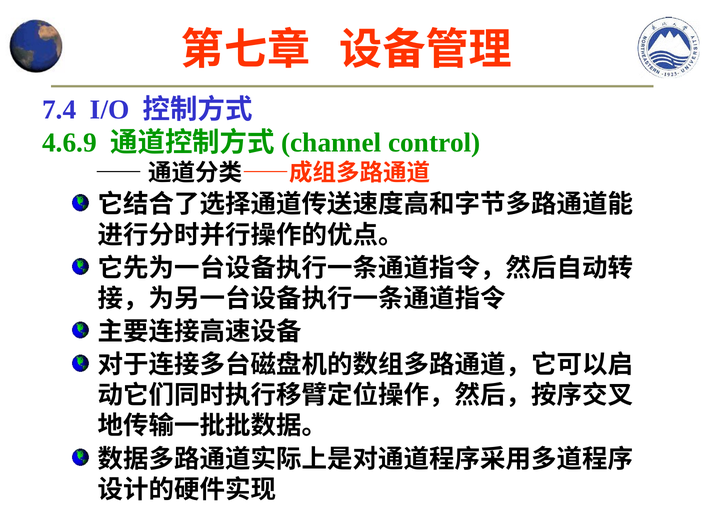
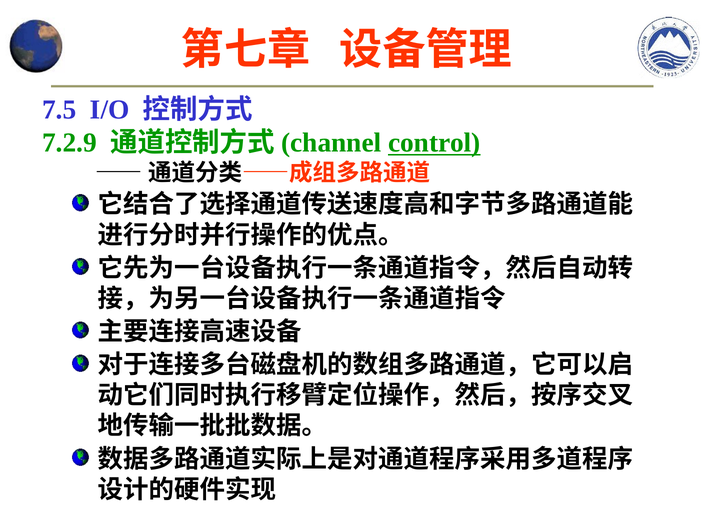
7.4: 7.4 -> 7.5 (59, 110)
4.6.9: 4.6.9 -> 7.2.9 (70, 143)
control underline: none -> present (434, 143)
